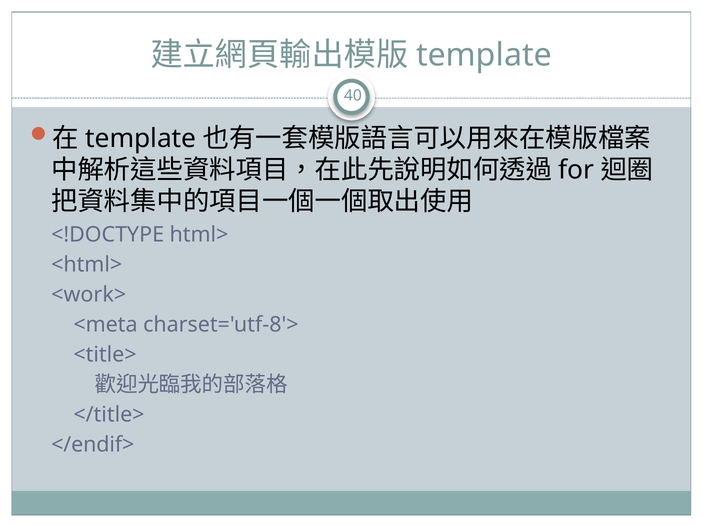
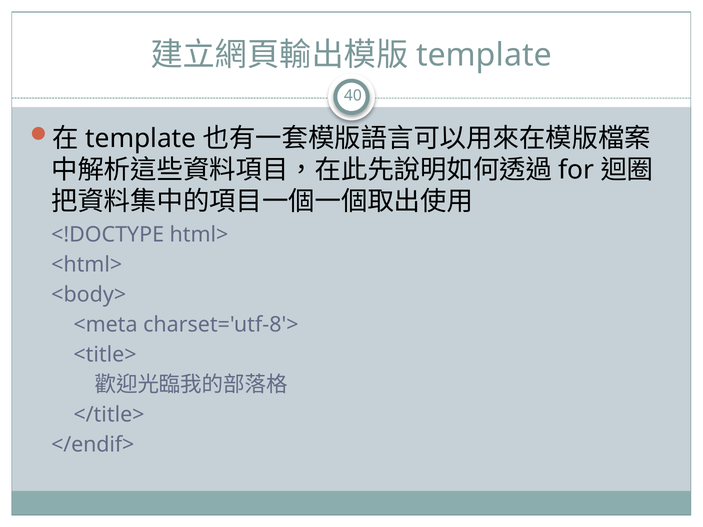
<work>: <work> -> <body> (89, 295)
